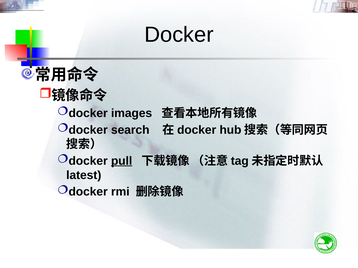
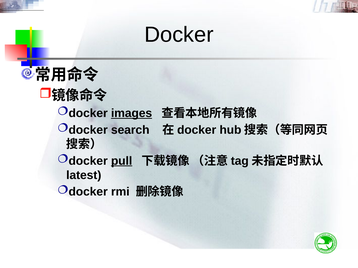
images underline: none -> present (132, 113)
